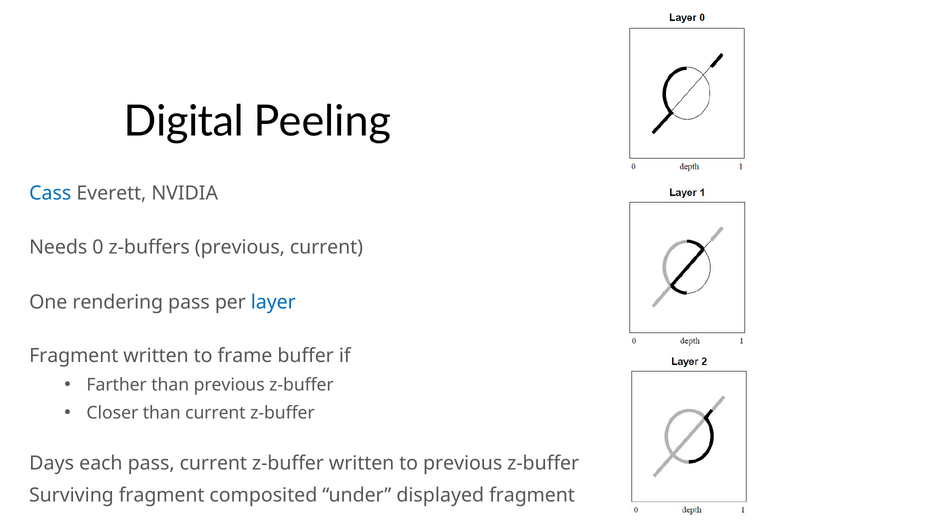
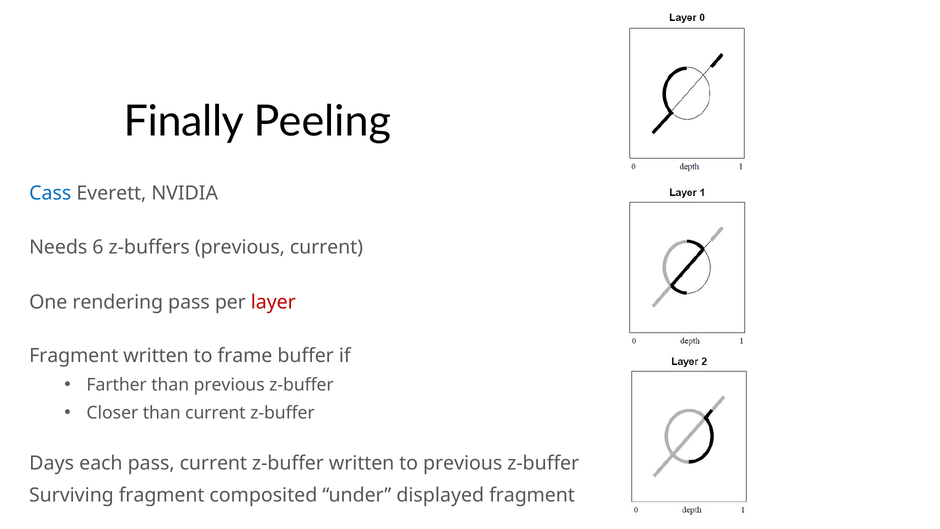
Digital: Digital -> Finally (184, 122)
0: 0 -> 6 (98, 247)
layer colour: blue -> red (273, 302)
